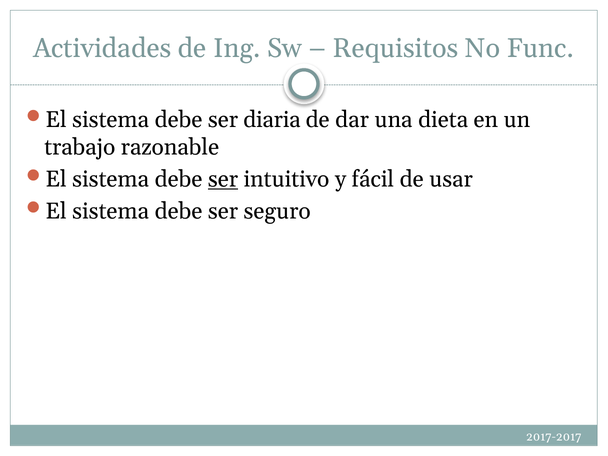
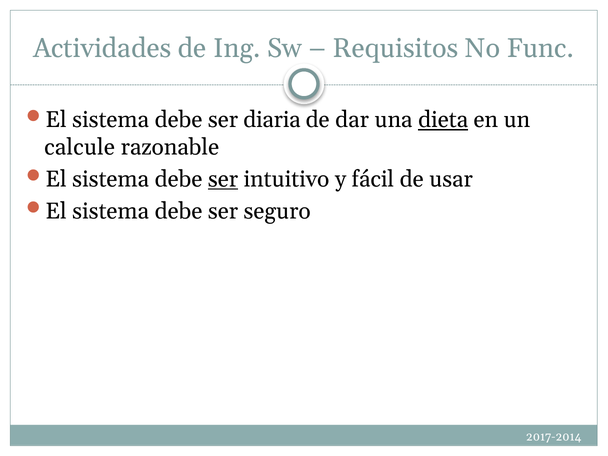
dieta underline: none -> present (443, 120)
trabajo: trabajo -> calcule (80, 147)
2017-2017: 2017-2017 -> 2017-2014 (554, 437)
